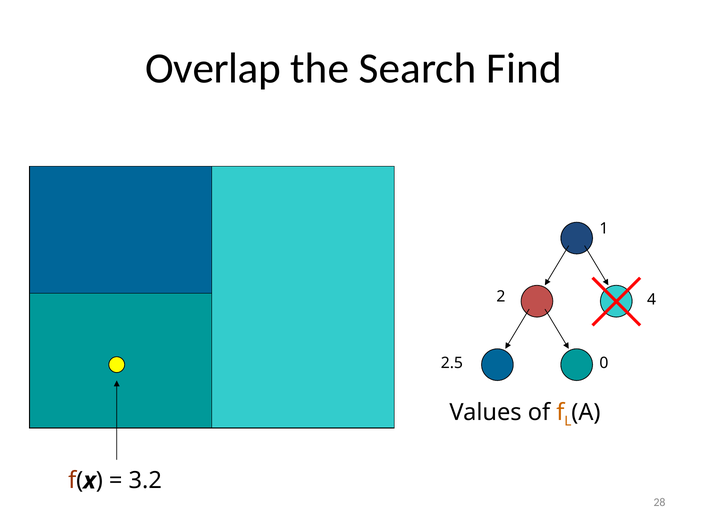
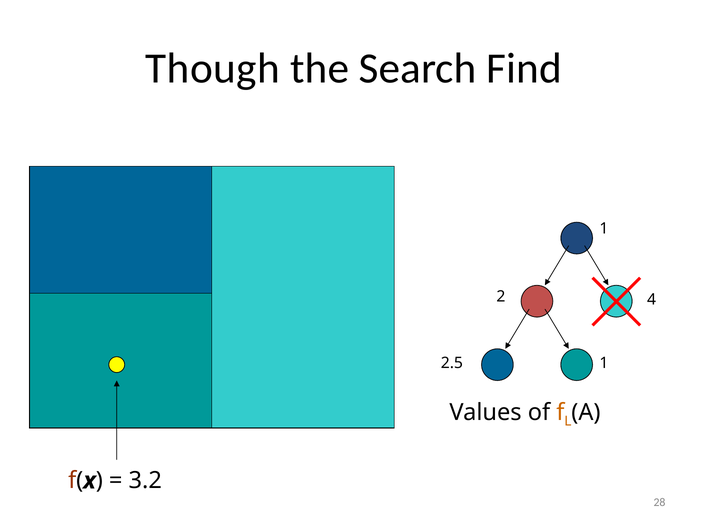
Overlap: Overlap -> Though (213, 69)
2.5 0: 0 -> 1 (604, 363)
